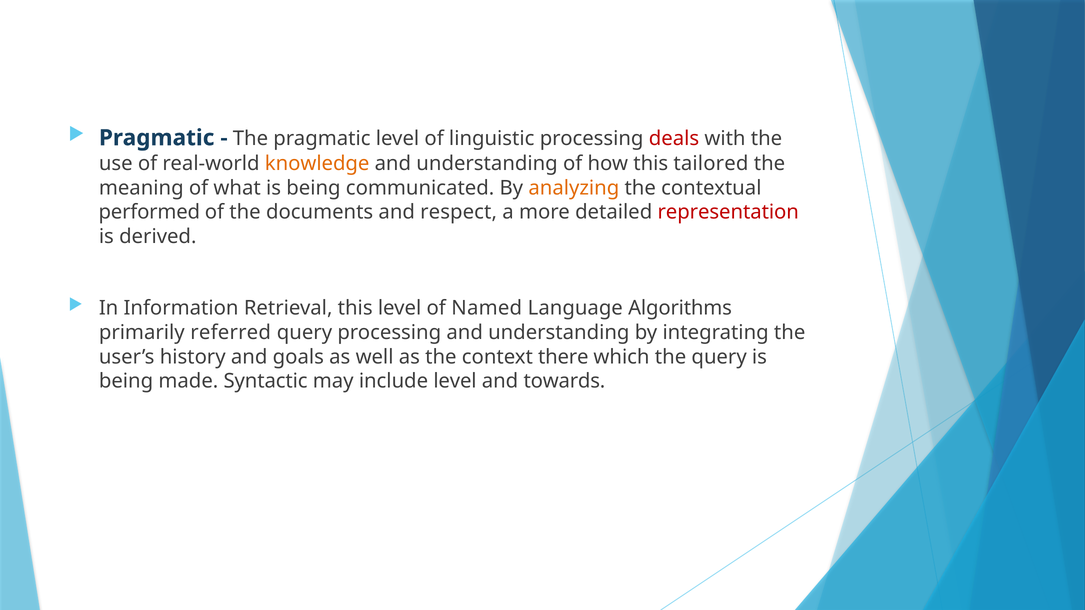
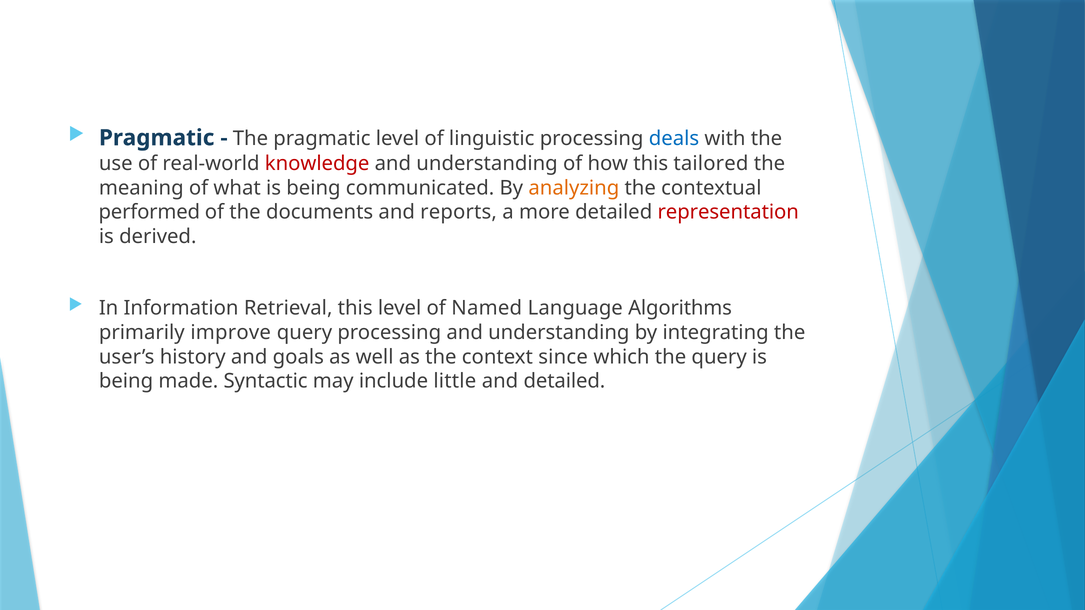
deals colour: red -> blue (674, 139)
knowledge colour: orange -> red (317, 163)
respect: respect -> reports (459, 212)
referred: referred -> improve (231, 333)
there: there -> since (563, 357)
include level: level -> little (455, 381)
and towards: towards -> detailed (564, 381)
